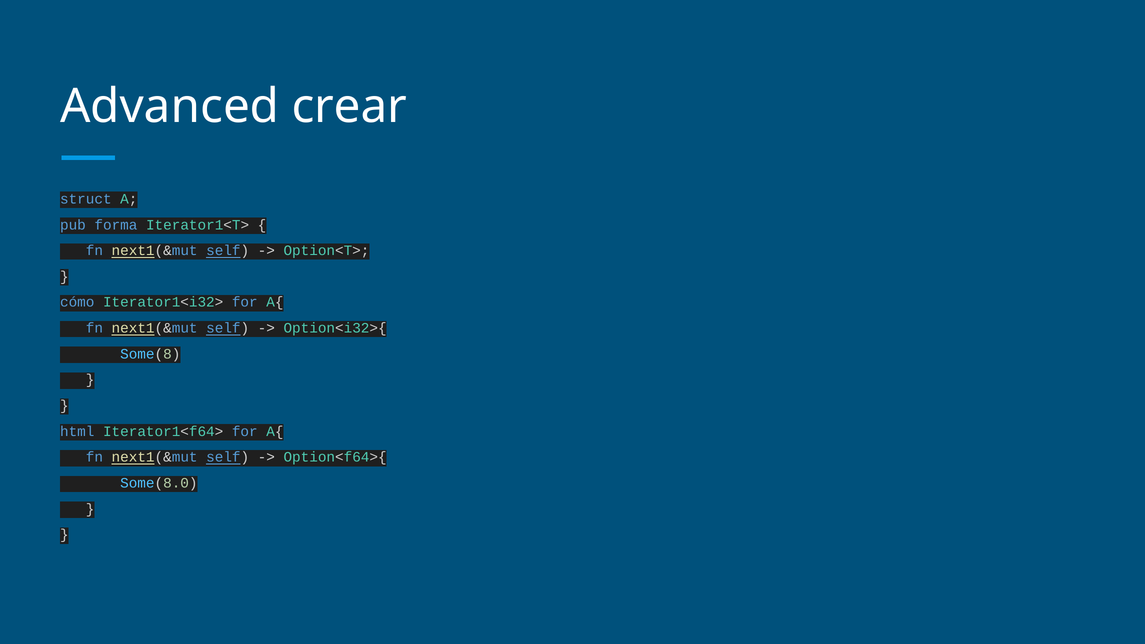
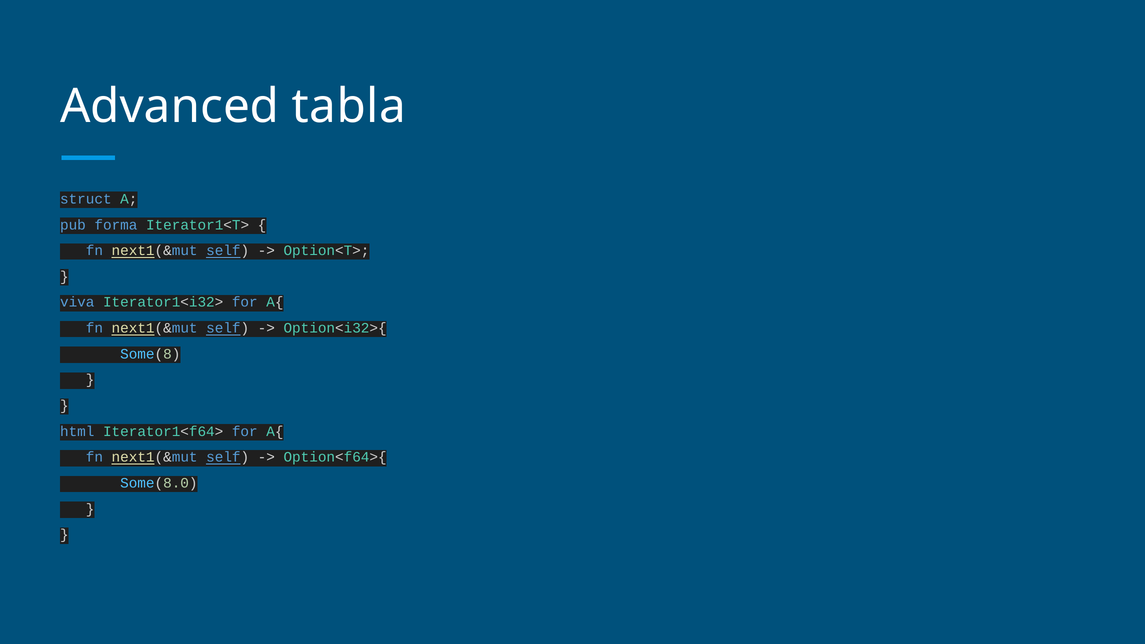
crear: crear -> tabla (349, 106)
cómo: cómo -> viva (77, 302)
